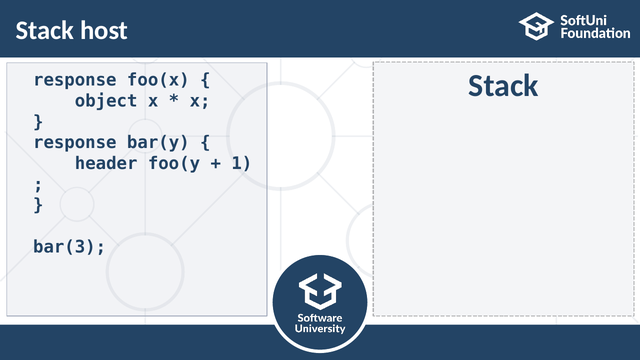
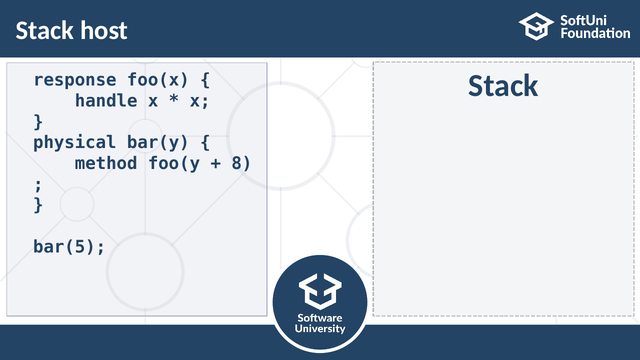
object: object -> handle (106, 101)
response: response -> physical (75, 143)
header: header -> method (106, 163)
1: 1 -> 8 (242, 163)
bar(3: bar(3 -> bar(5 (70, 247)
